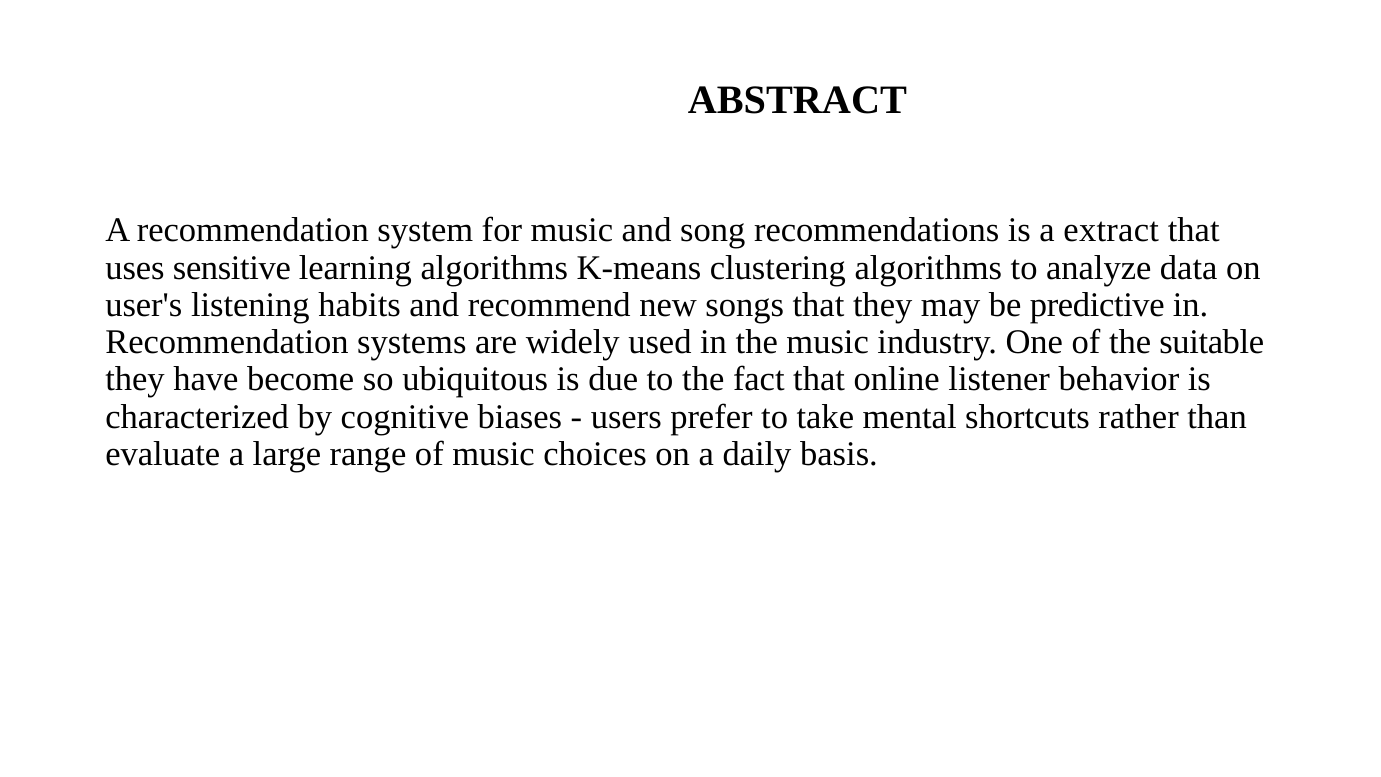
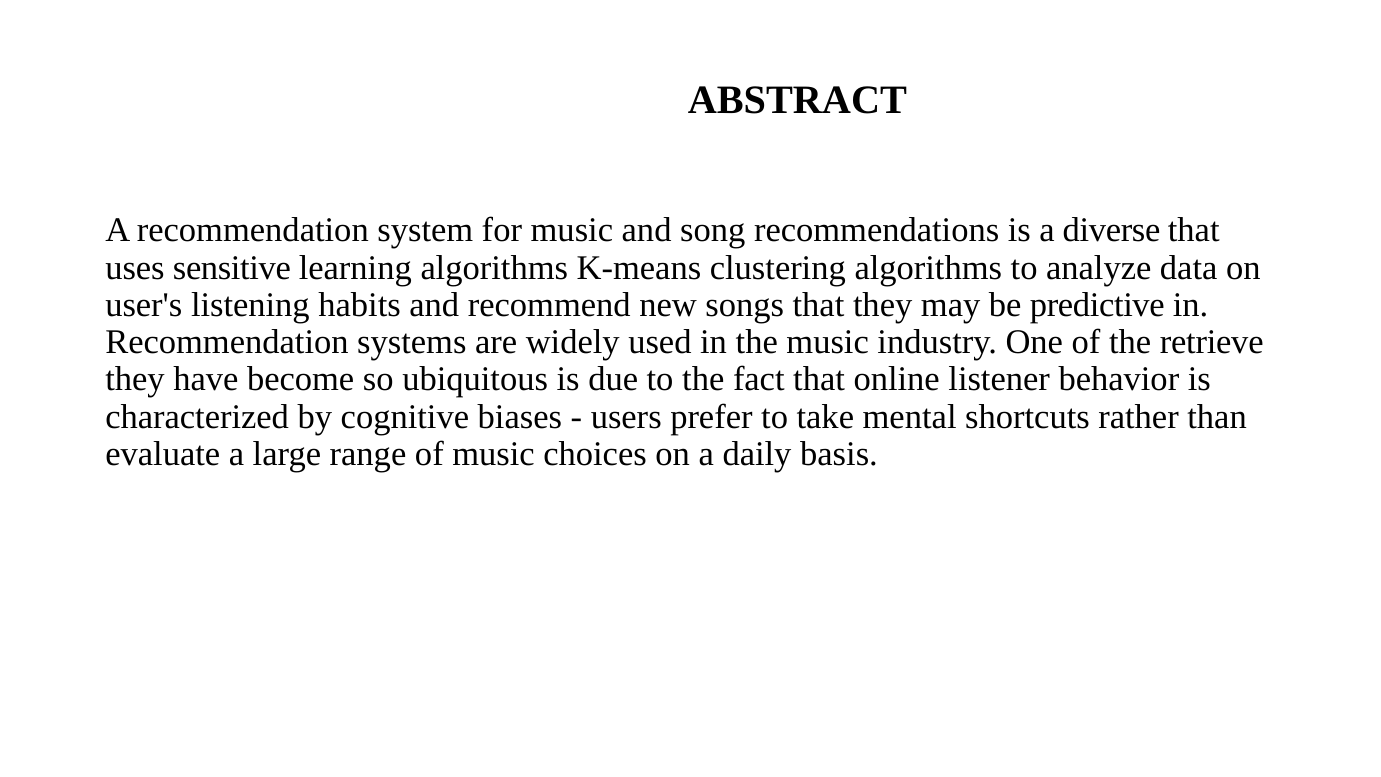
extract: extract -> diverse (1112, 230)
suitable: suitable -> retrieve (1212, 342)
